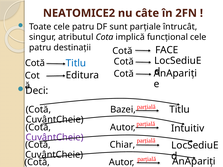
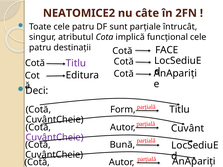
Titlu colour: blue -> purple (76, 63)
Bazei: Bazei -> Form (123, 110)
Intuitiv: Intuitiv -> Cuvânt (188, 128)
Chiar: Chiar -> Bună (122, 145)
